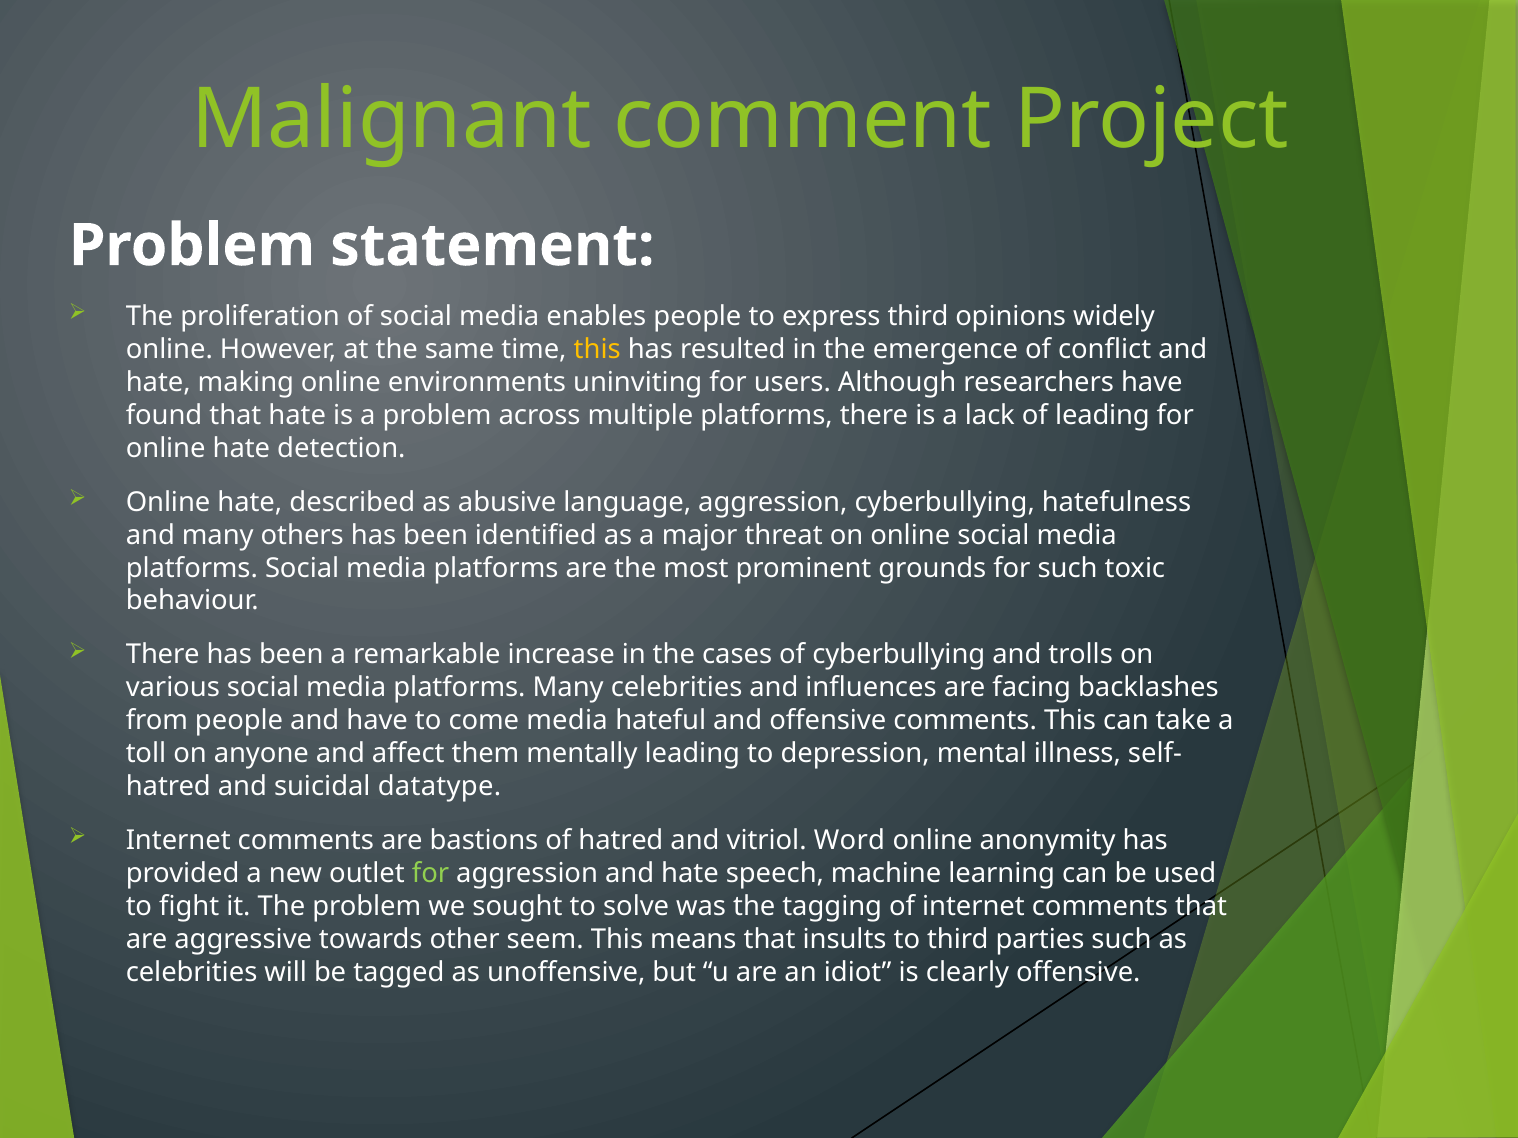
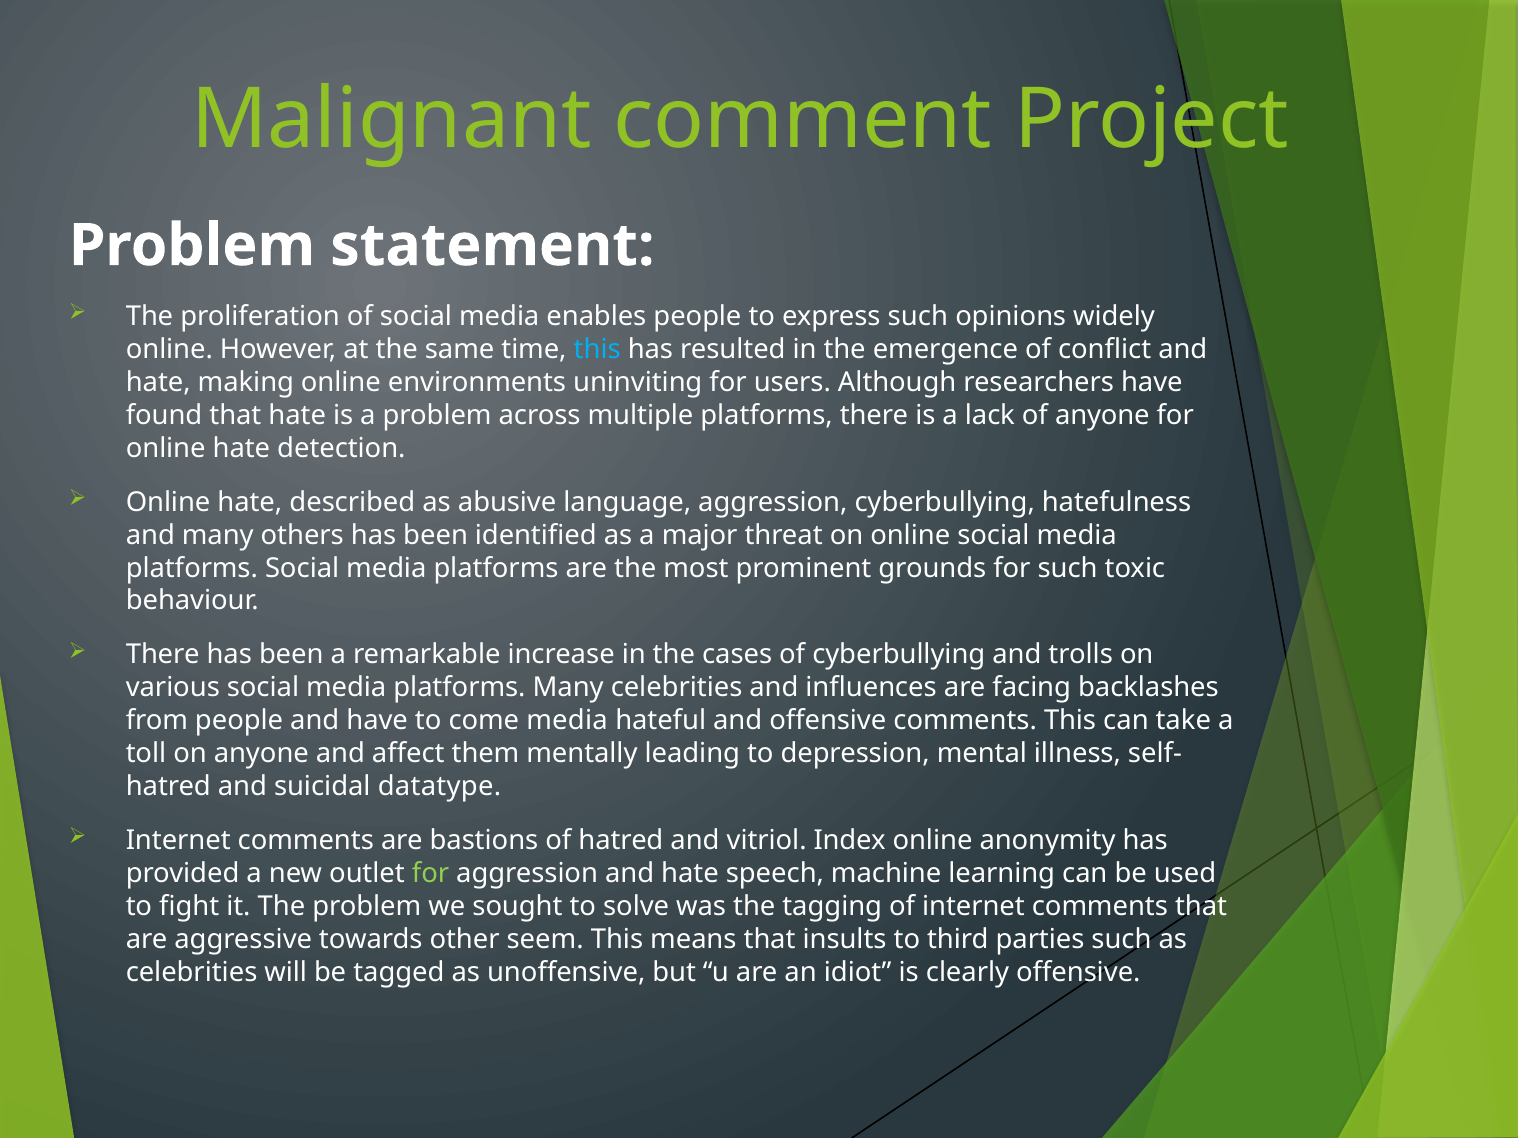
express third: third -> such (918, 317)
this colour: yellow -> light blue (597, 350)
of leading: leading -> anyone (1102, 415)
Word: Word -> Index (850, 841)
